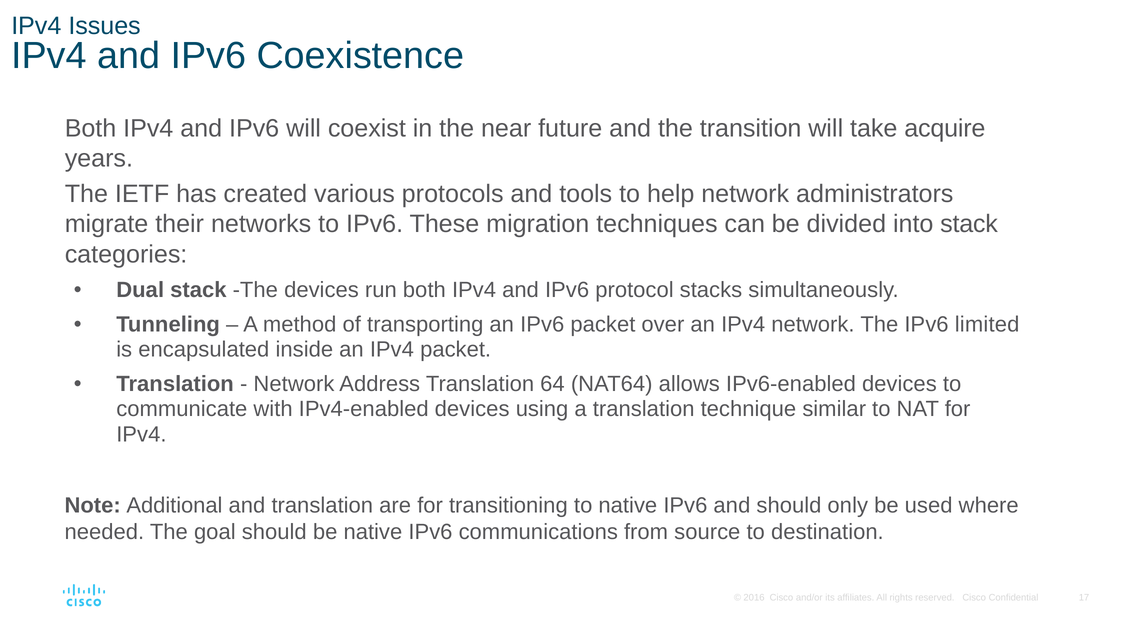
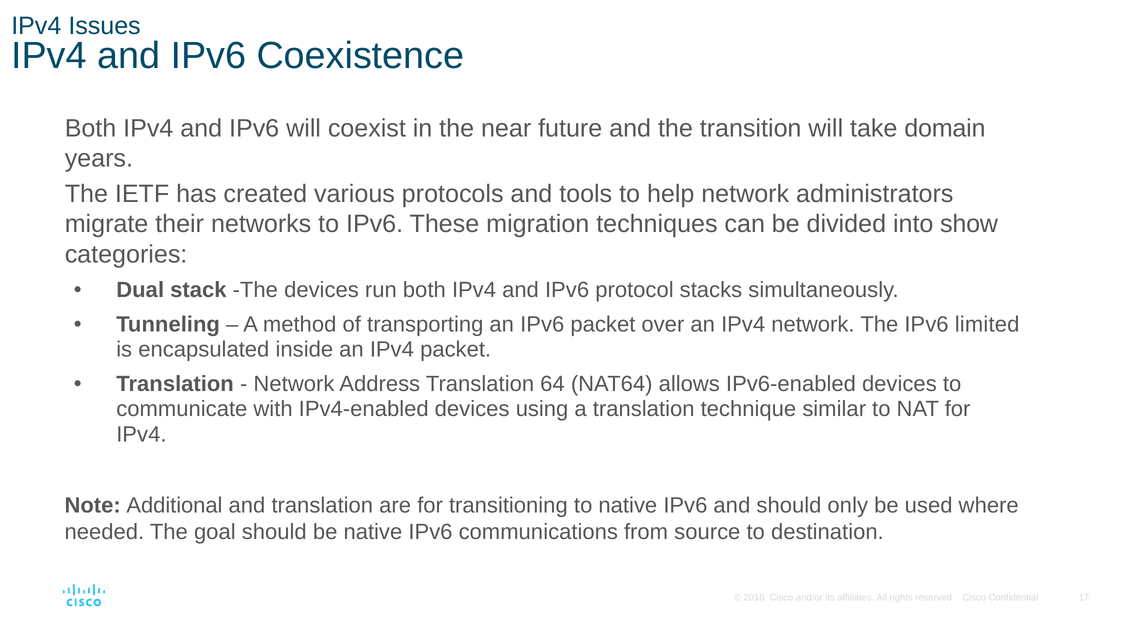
acquire: acquire -> domain (945, 128)
into stack: stack -> show (969, 224)
